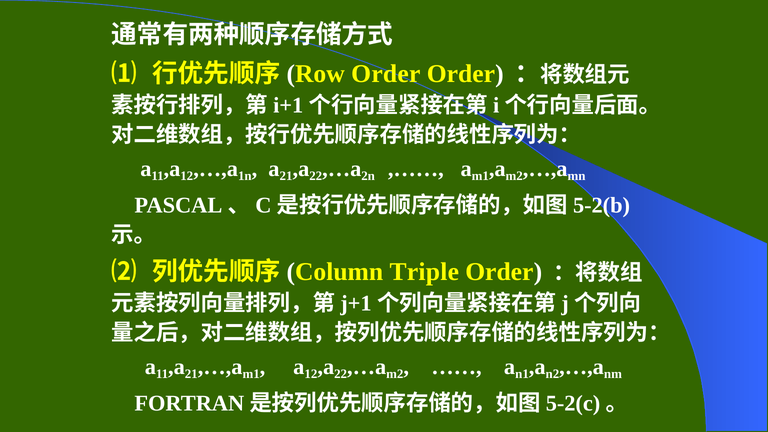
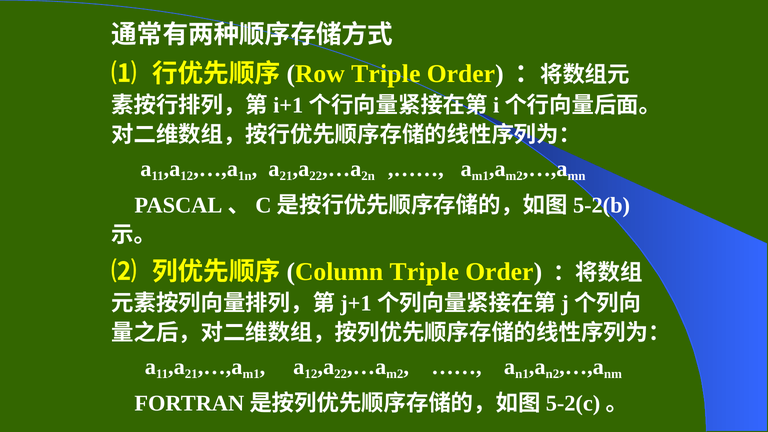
Order: Order -> Triple (386, 74)
